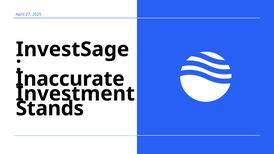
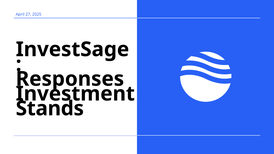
Inaccurate: Inaccurate -> Responses (70, 79)
